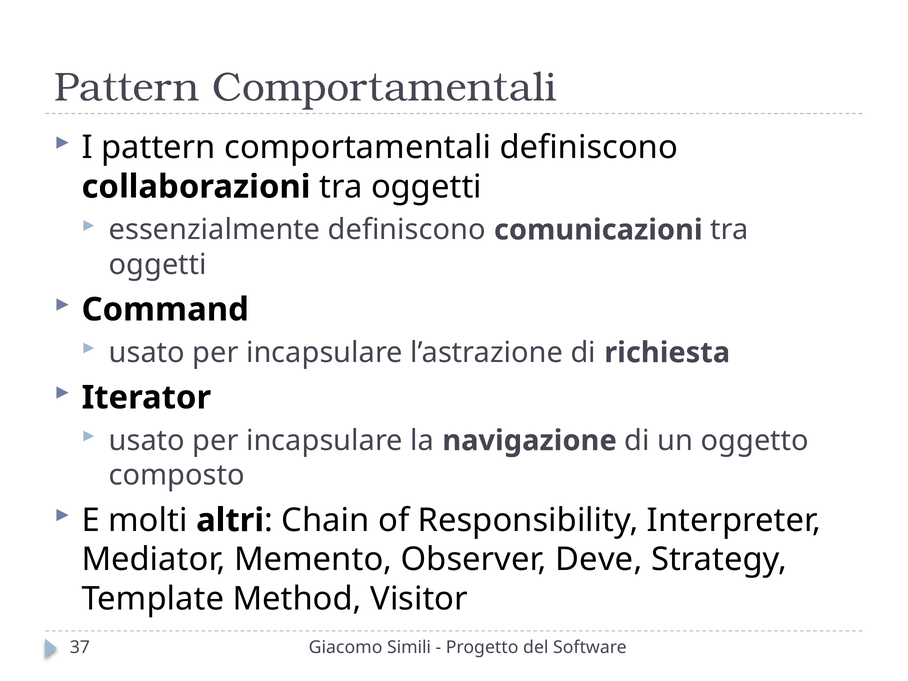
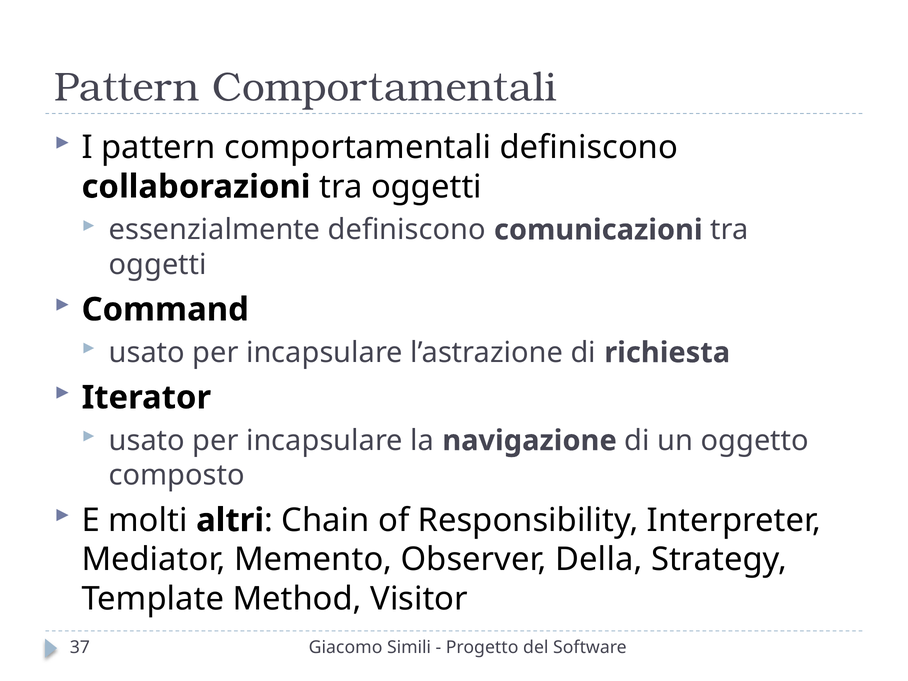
Deve: Deve -> Della (599, 560)
